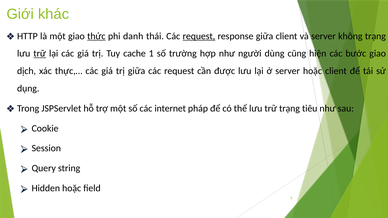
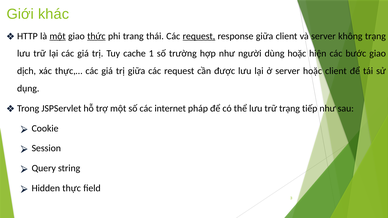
một underline: none -> present (58, 36)
danh: danh -> trang (133, 36)
trữ underline: present -> none (40, 54)
dùng cũng: cũng -> hoặc (297, 54)
tiêu: tiêu -> tiếp (310, 108)
Hidden hoặc: hoặc -> thực (72, 188)
